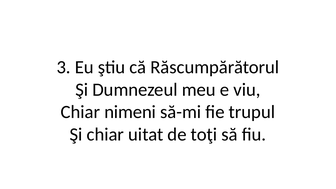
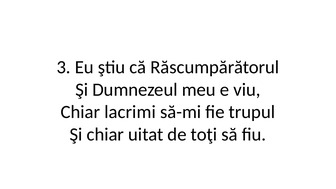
nimeni: nimeni -> lacrimi (130, 112)
